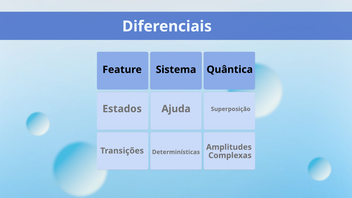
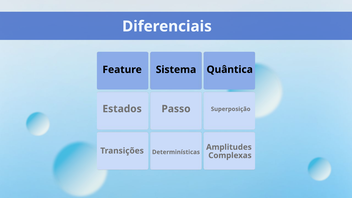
Ajuda: Ajuda -> Passo (176, 109)
